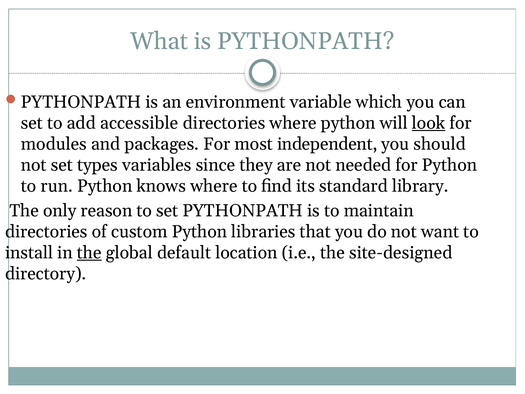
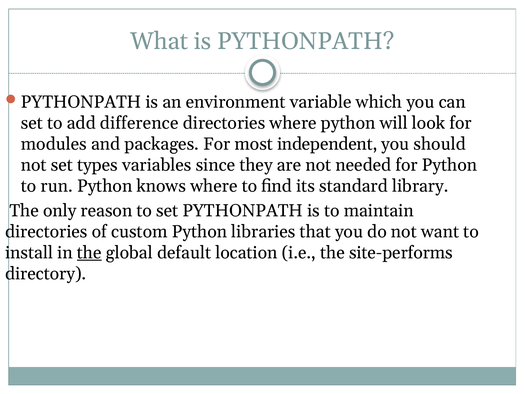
accessible: accessible -> difference (139, 123)
look underline: present -> none (429, 123)
site-designed: site-designed -> site-performs (401, 252)
